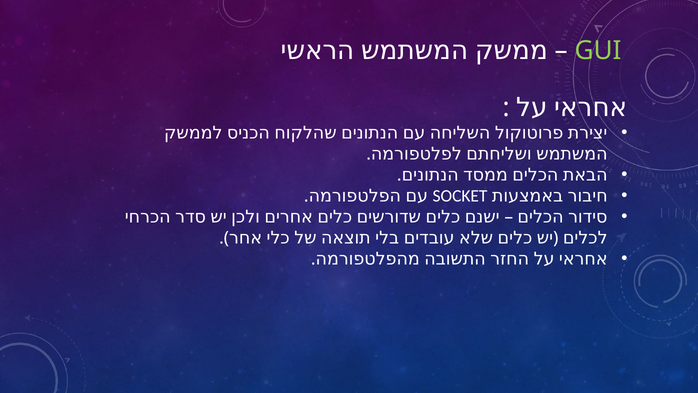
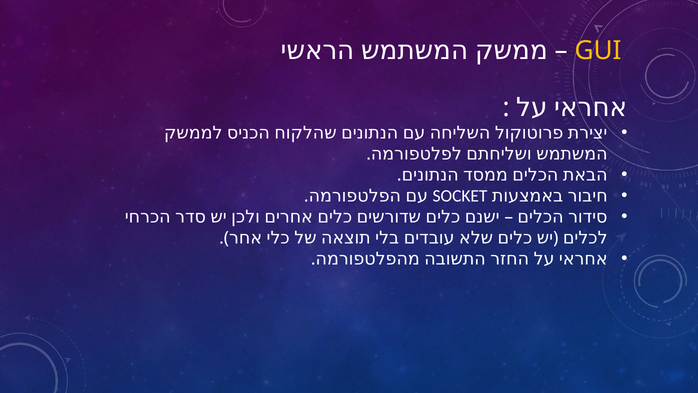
GUI colour: light green -> yellow (598, 51)
